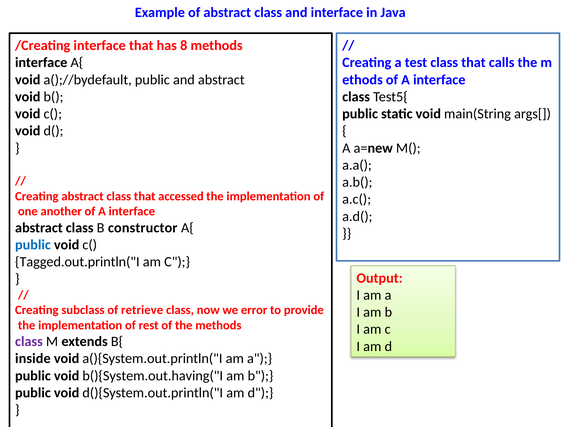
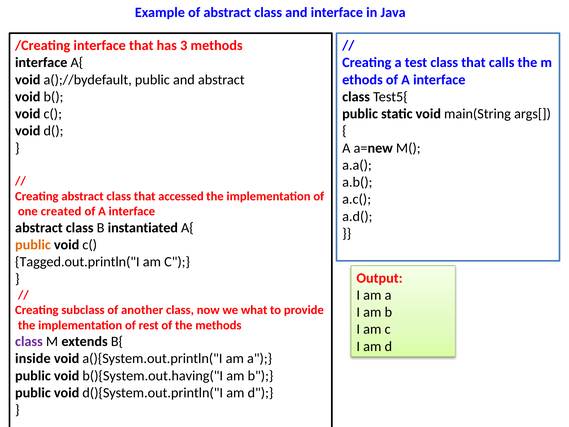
8: 8 -> 3 (184, 46)
another: another -> created (61, 211)
constructor: constructor -> instantiated (143, 228)
public colour: blue -> orange (33, 245)
retrieve: retrieve -> another (142, 310)
error: error -> what (254, 310)
